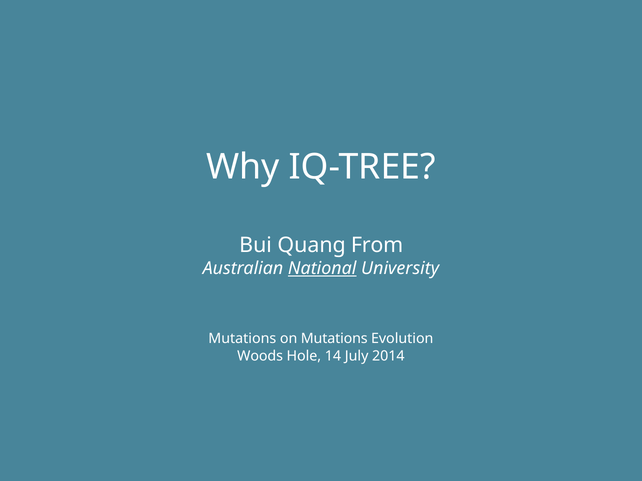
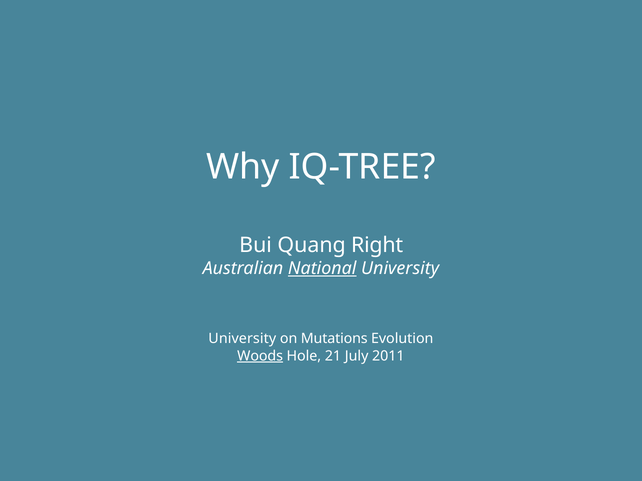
From: From -> Right (377, 245)
Mutations: Mutations -> University (242, 339)
Woods underline: none -> present (260, 356)
14: 14 -> 21 (333, 356)
2014: 2014 -> 2011 (388, 356)
